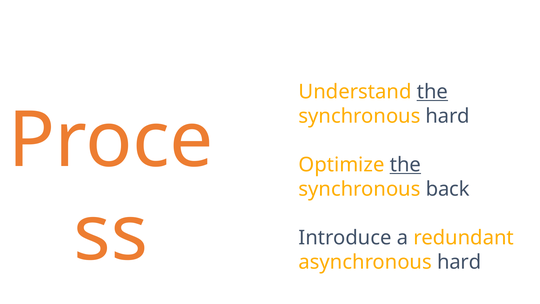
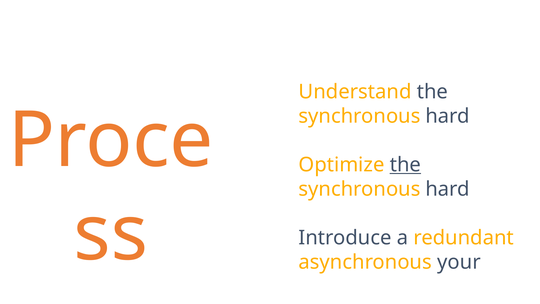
the underline: present -> none (432, 92)
back: back -> hard (448, 189)
asynchronous hard: hard -> your (459, 262)
